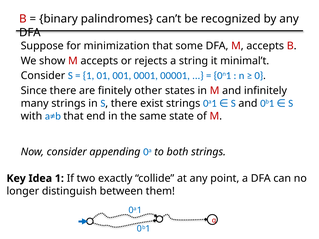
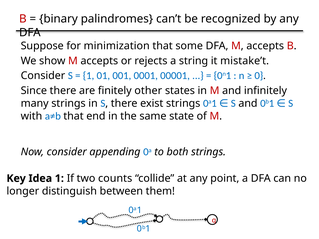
minimal’t: minimal’t -> mistake’t (245, 61)
exactly: exactly -> counts (115, 179)
